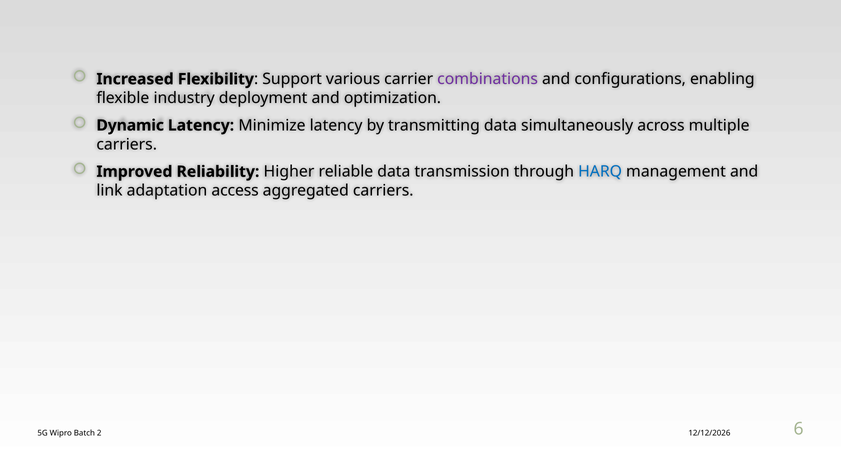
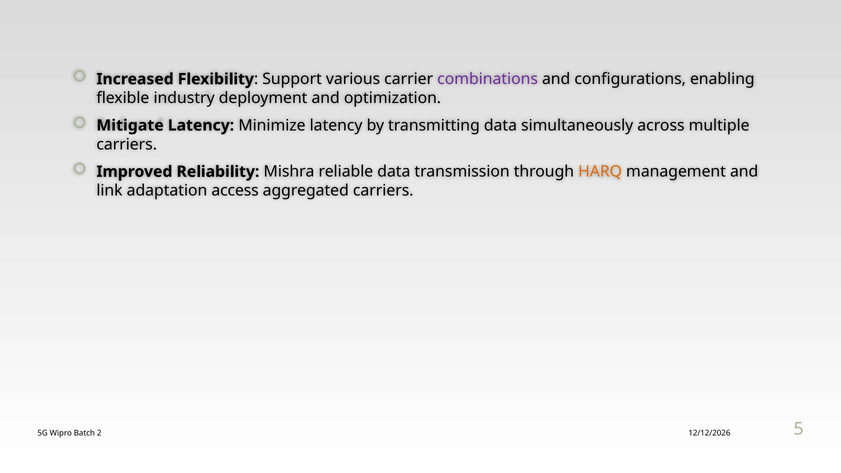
Dynamic: Dynamic -> Mitigate (130, 125)
Higher: Higher -> Mishra (289, 172)
HARQ colour: blue -> orange (600, 172)
6: 6 -> 5 (799, 429)
